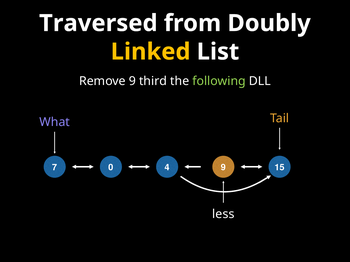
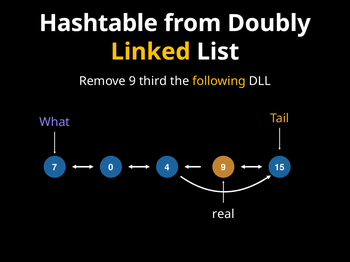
Traversed: Traversed -> Hashtable (98, 23)
following colour: light green -> yellow (219, 81)
less: less -> real (223, 215)
